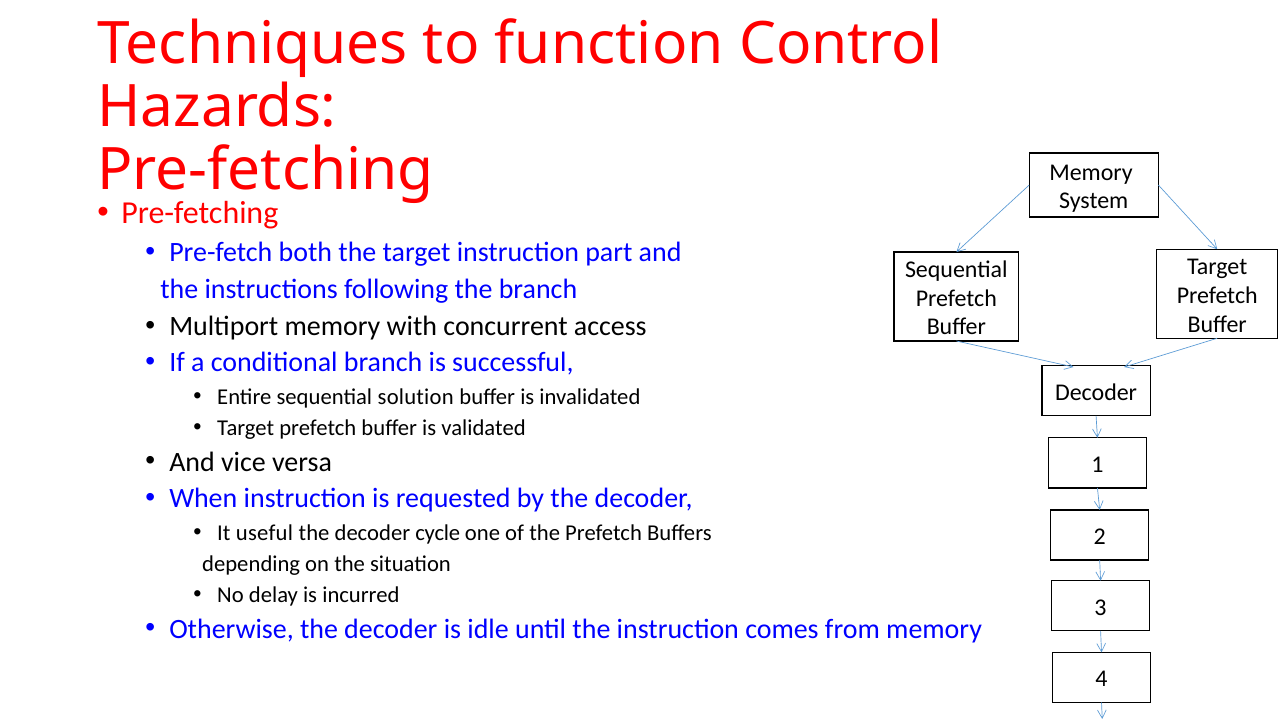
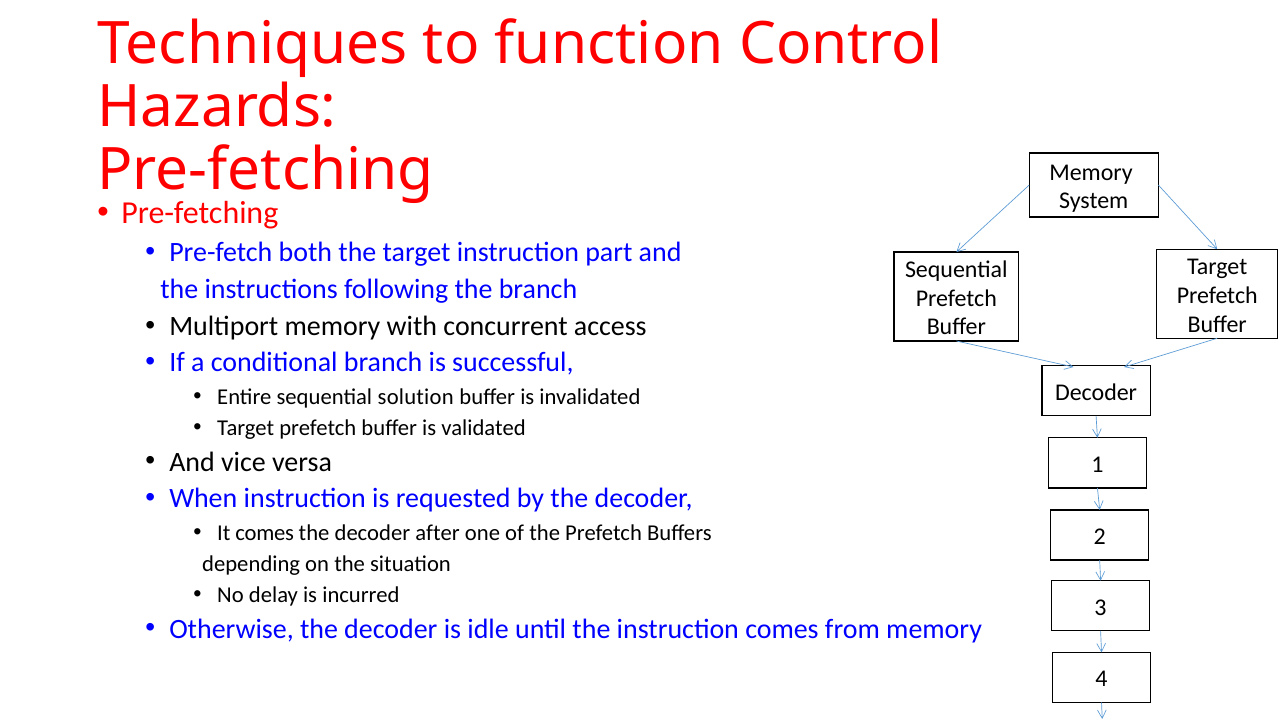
It useful: useful -> comes (265, 533)
cycle: cycle -> after (438, 533)
